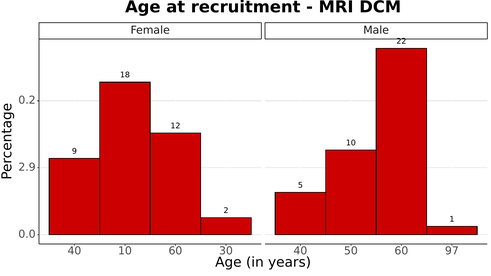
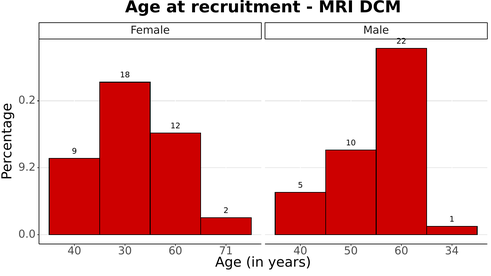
2.9: 2.9 -> 9.2 (27, 167)
40 10: 10 -> 30 (125, 251)
30: 30 -> 71 (226, 251)
97: 97 -> 34 (452, 251)
